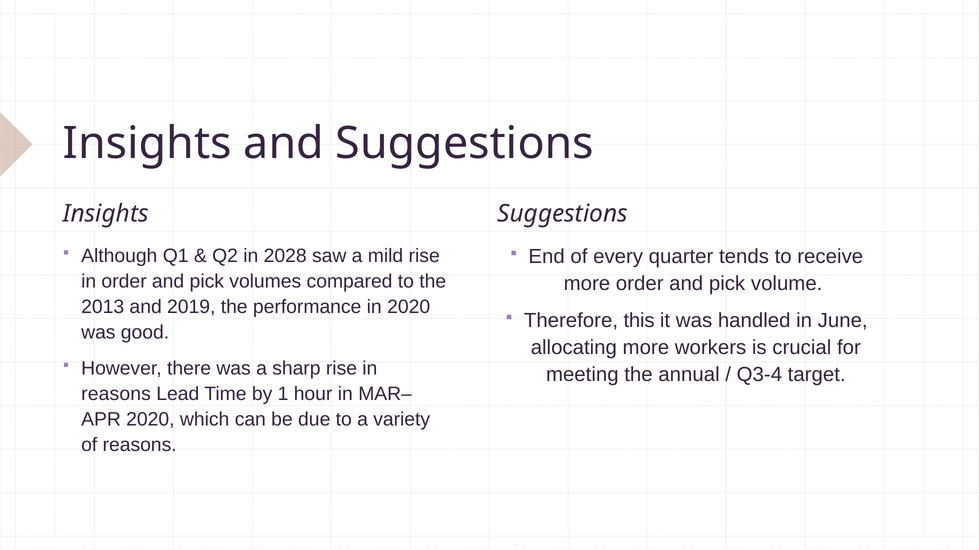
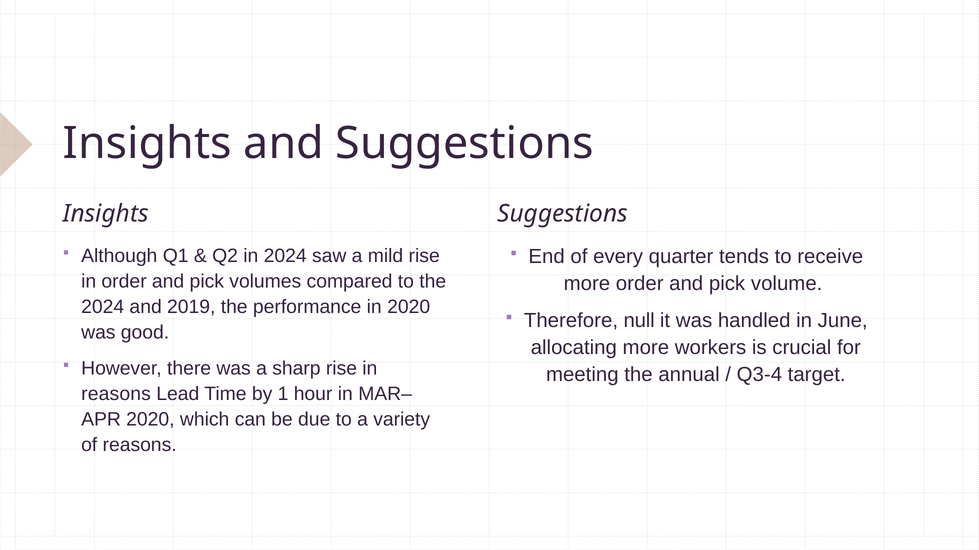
in 2028: 2028 -> 2024 (285, 256)
2013: 2013 -> 2024 (103, 307)
this: this -> null (639, 321)
